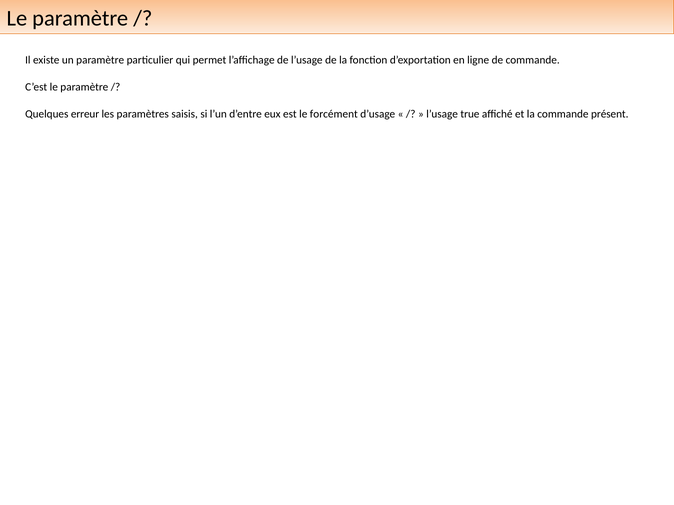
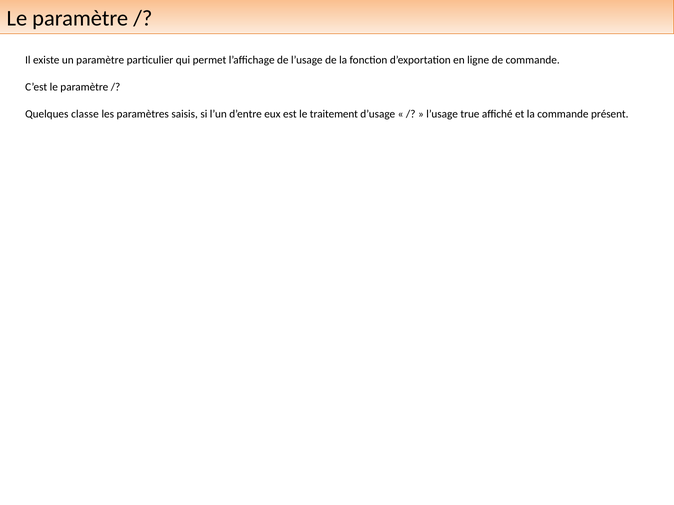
erreur: erreur -> classe (85, 114)
forcément: forcément -> traitement (334, 114)
